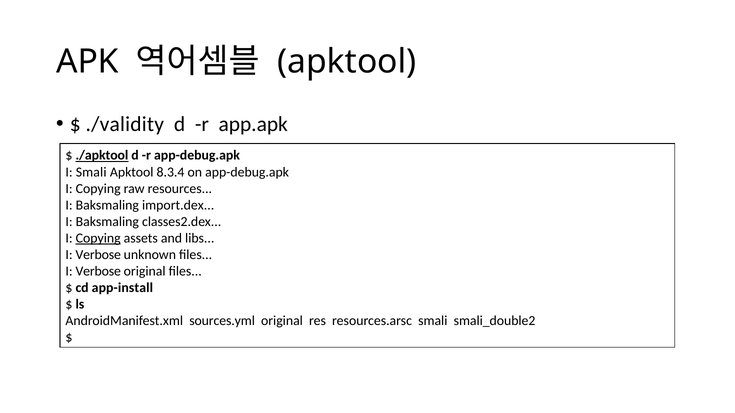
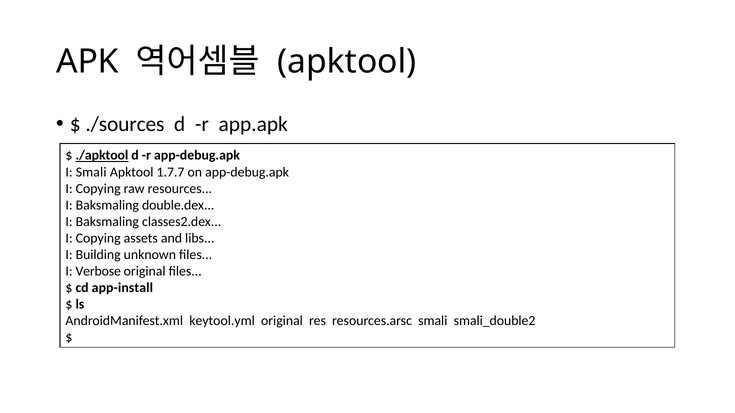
./validity: ./validity -> ./sources (125, 124)
8.3.4: 8.3.4 -> 1.7.7 (170, 172)
import.dex: import.dex -> double.dex (178, 205)
Copying underline: present -> none (98, 238)
Verbose: Verbose -> Building (98, 255)
sources.yml: sources.yml -> keytool.yml (222, 321)
